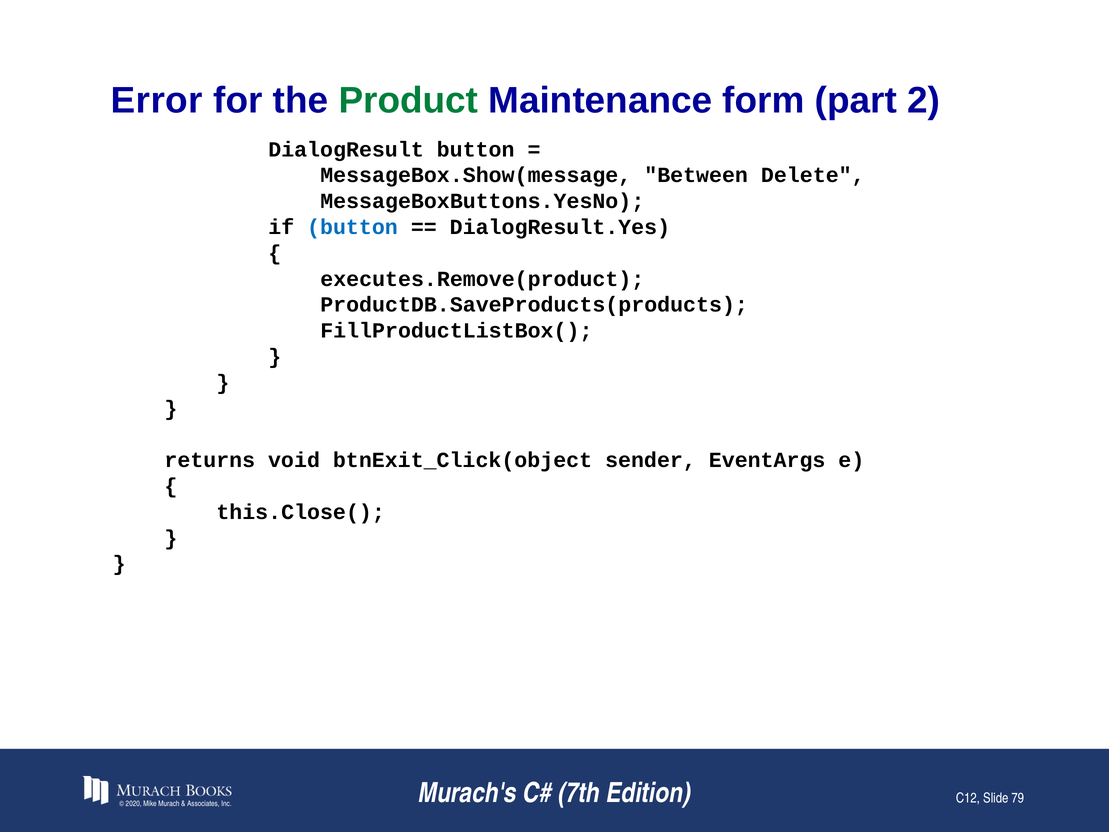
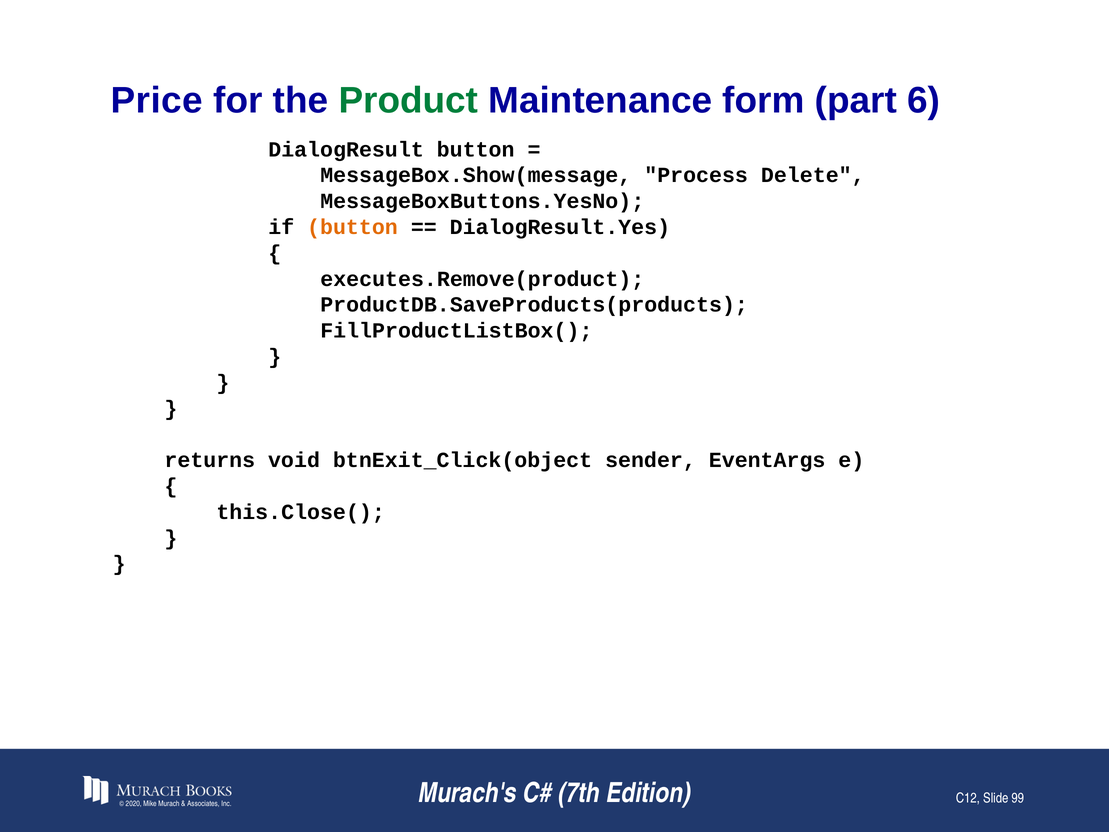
Error: Error -> Price (157, 101)
2: 2 -> 6 (924, 101)
Between: Between -> Process (696, 175)
button colour: blue -> orange (352, 227)
79: 79 -> 99 (1018, 798)
